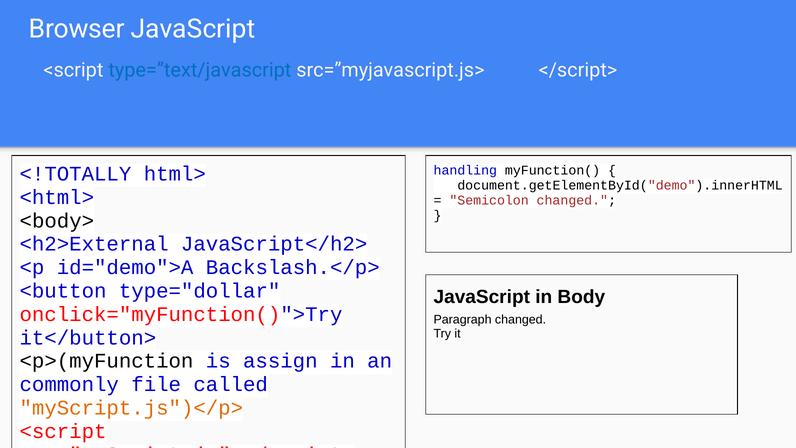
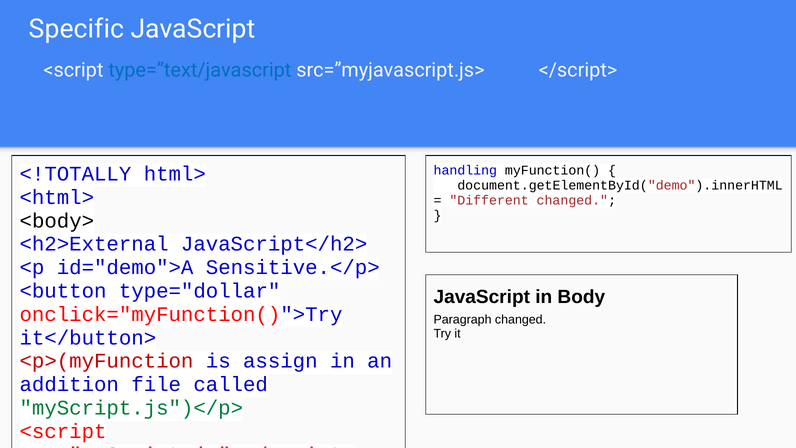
Browser: Browser -> Specific (76, 29)
Semicolon: Semicolon -> Different (489, 200)
Backslash.</p>: Backslash.</p> -> Sensitive.</p> (293, 267)
<p>(myFunction colour: black -> red (107, 361)
commonly: commonly -> addition (69, 384)
myScript.js")</p> colour: orange -> green (131, 408)
